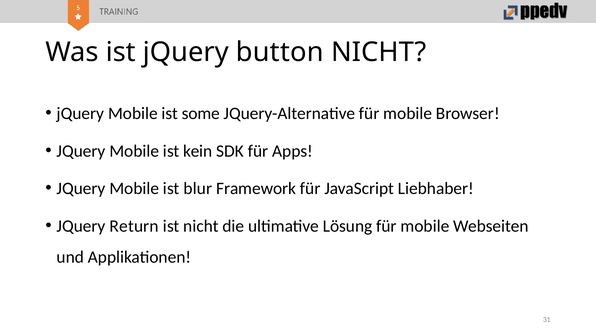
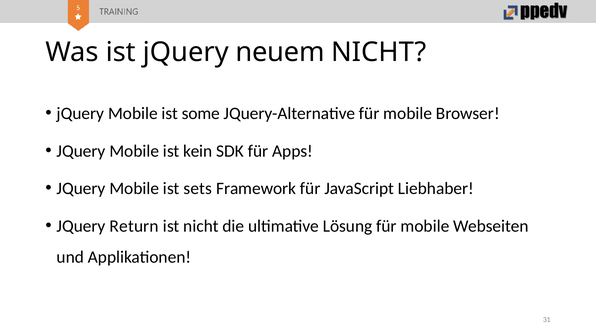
button: button -> neuem (280, 52)
blur: blur -> sets (198, 189)
